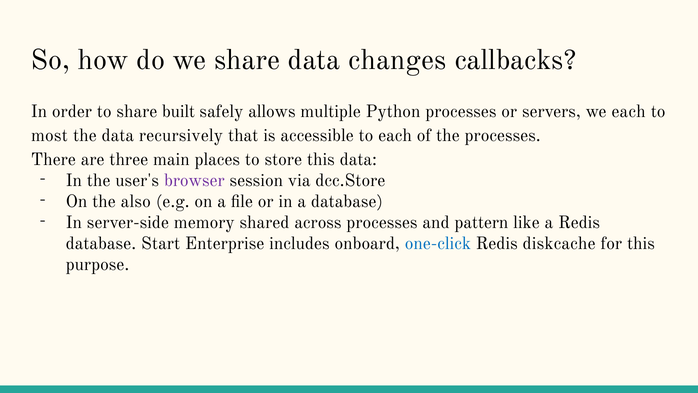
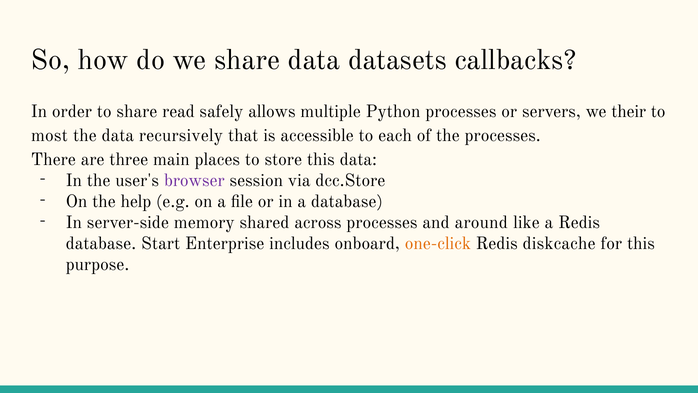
changes: changes -> datasets (397, 60)
built: built -> read (178, 111)
we each: each -> their (629, 111)
also: also -> help (136, 201)
pattern: pattern -> around (481, 222)
one-click colour: blue -> orange (438, 243)
